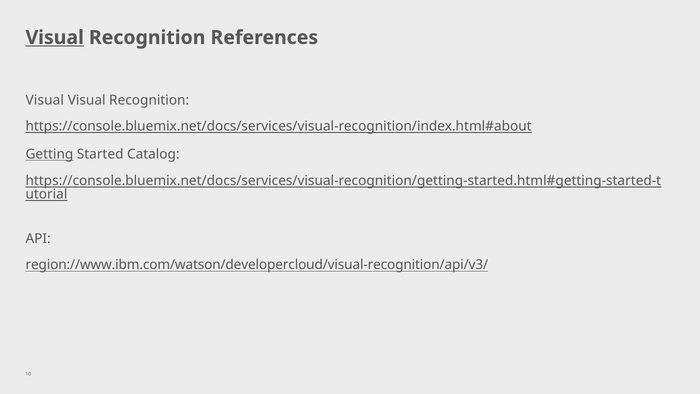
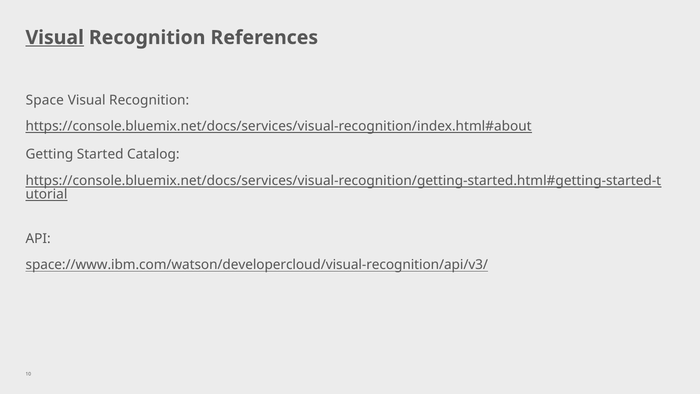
Visual: Visual -> Space (45, 100)
Getting underline: present -> none (49, 154)
region://www.ibm.com/watson/developercloud/visual-recognition/api/v3/: region://www.ibm.com/watson/developercloud/visual-recognition/api/v3/ -> space://www.ibm.com/watson/developercloud/visual-recognition/api/v3/ (257, 265)
